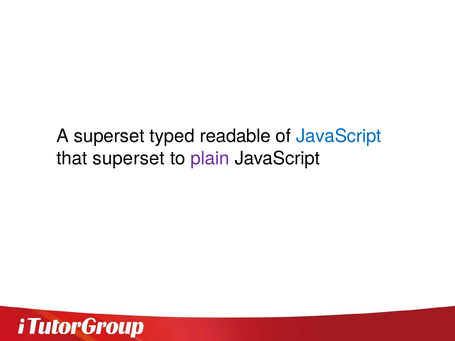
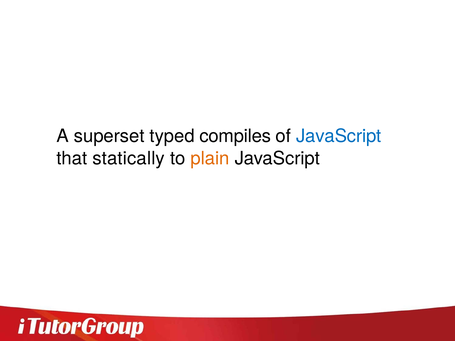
readable: readable -> compiles (235, 136)
that superset: superset -> statically (129, 158)
plain colour: purple -> orange (210, 158)
